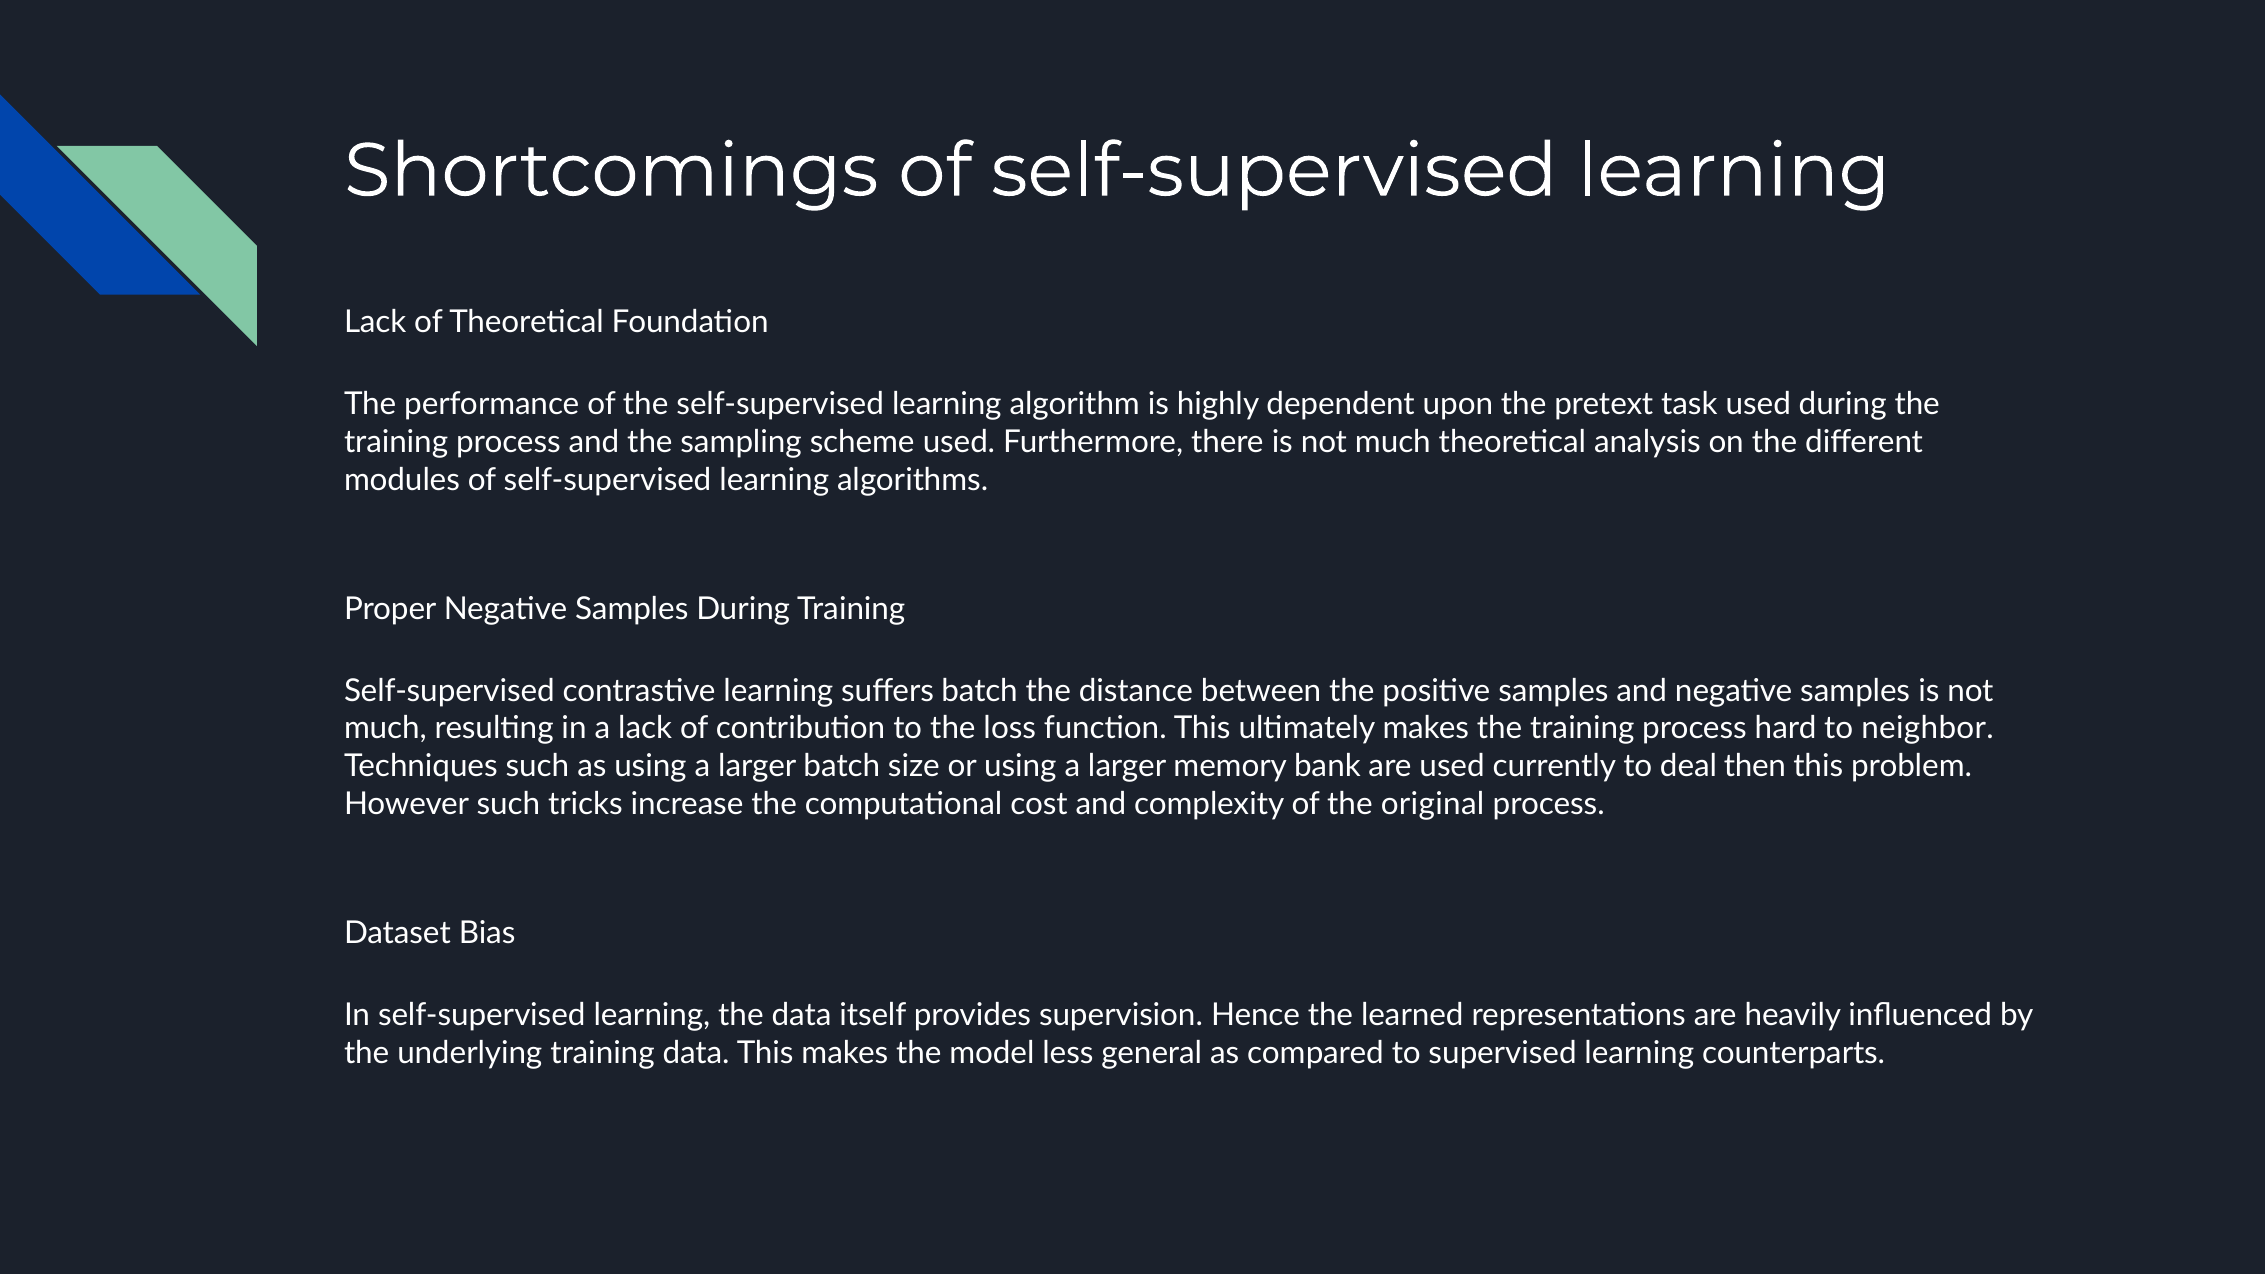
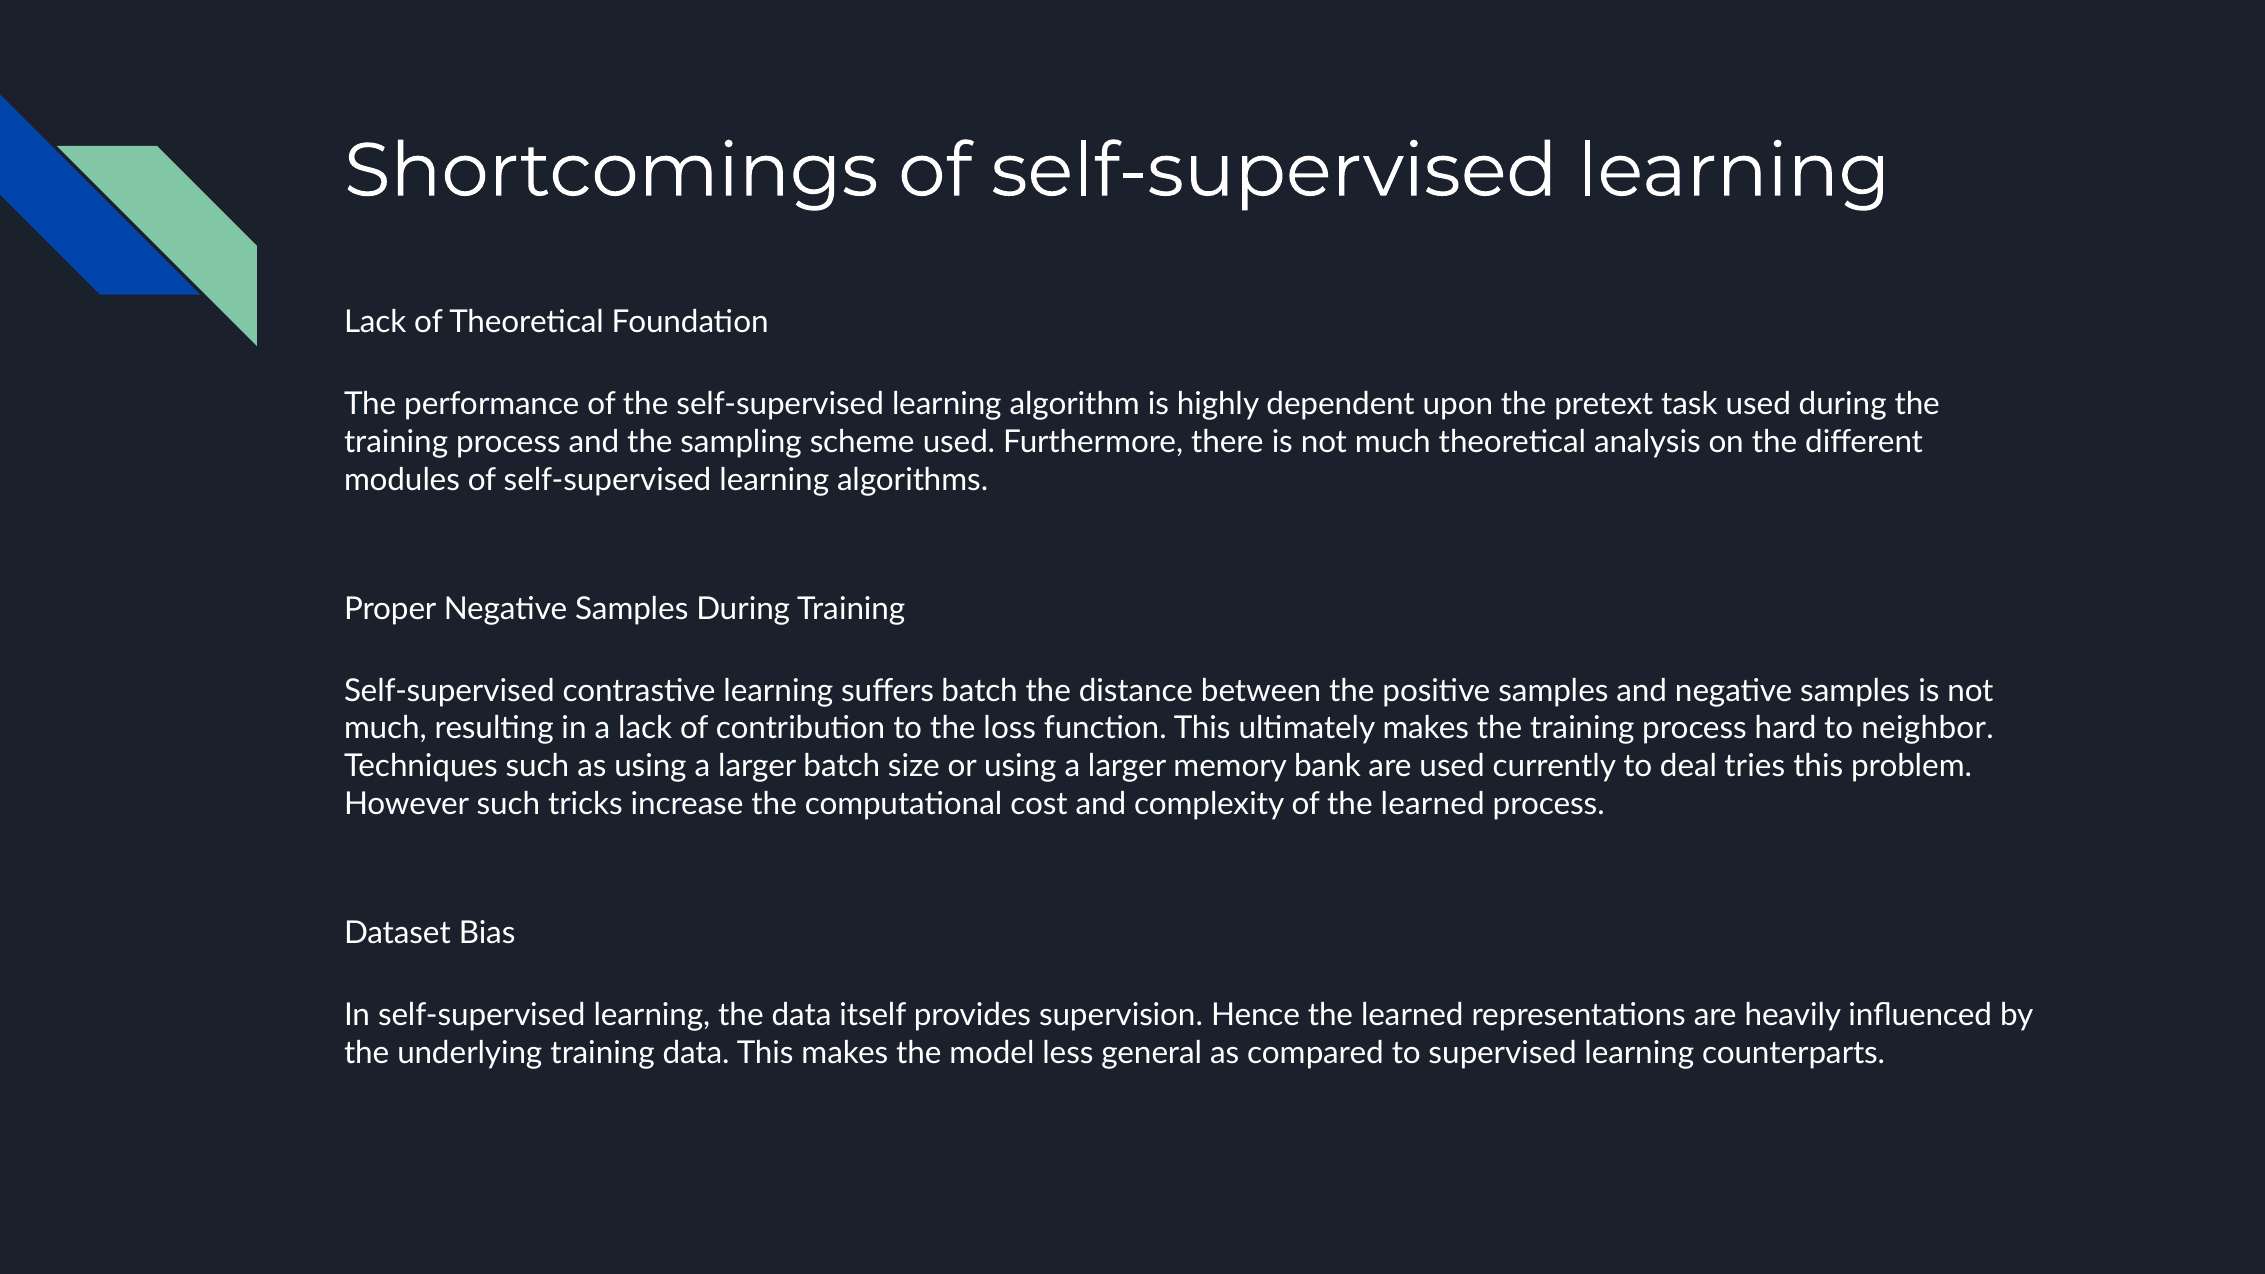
then: then -> tries (1755, 766)
of the original: original -> learned (1433, 804)
